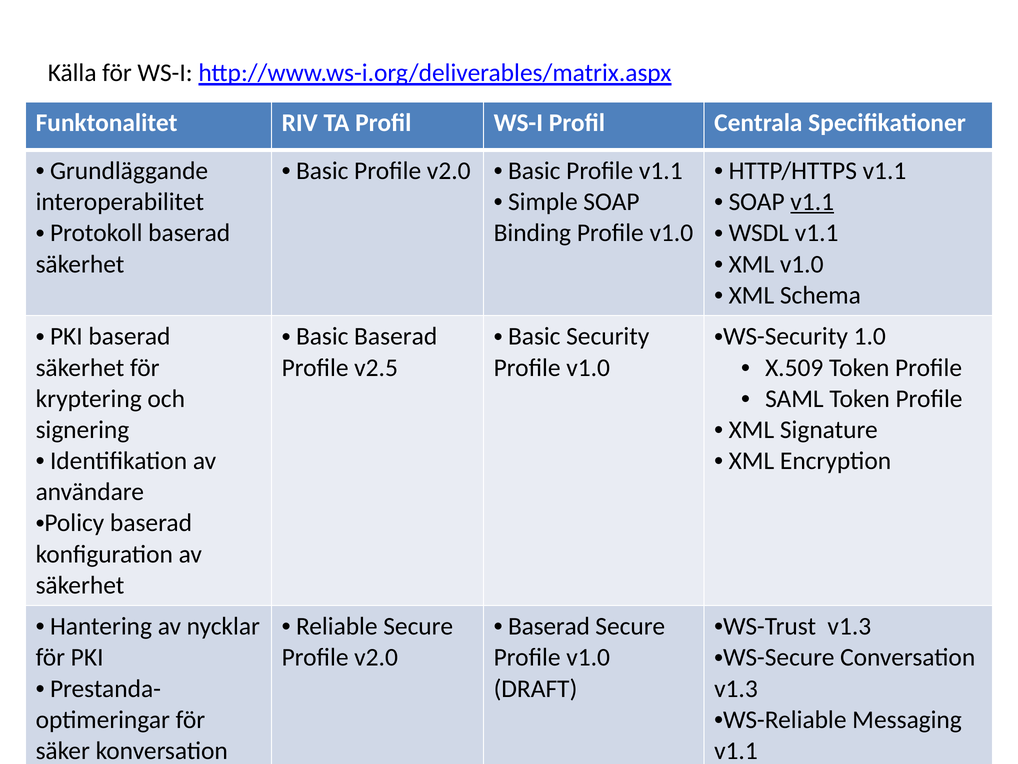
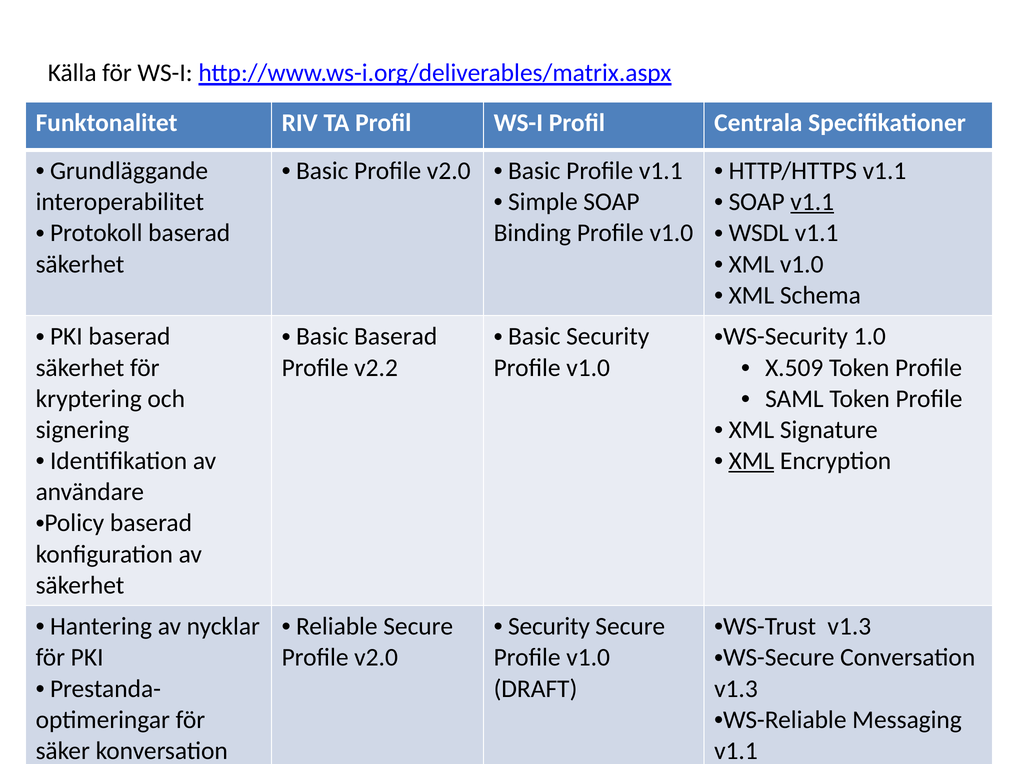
v2.5: v2.5 -> v2.2 (376, 367)
XML underline: none -> present (751, 461)
Baserad: Baserad -> Security (549, 626)
